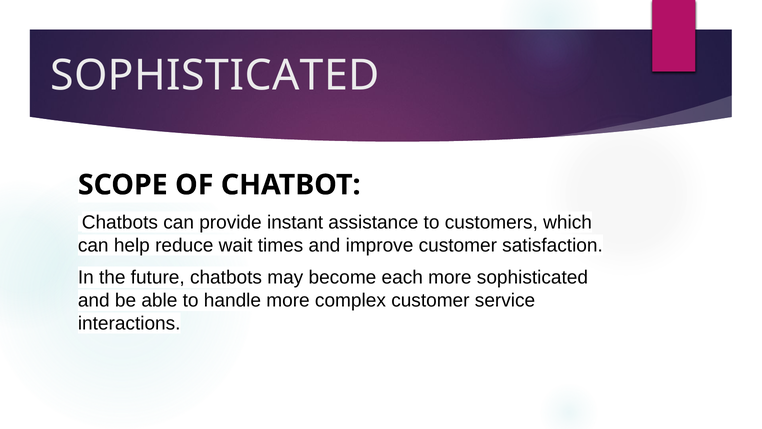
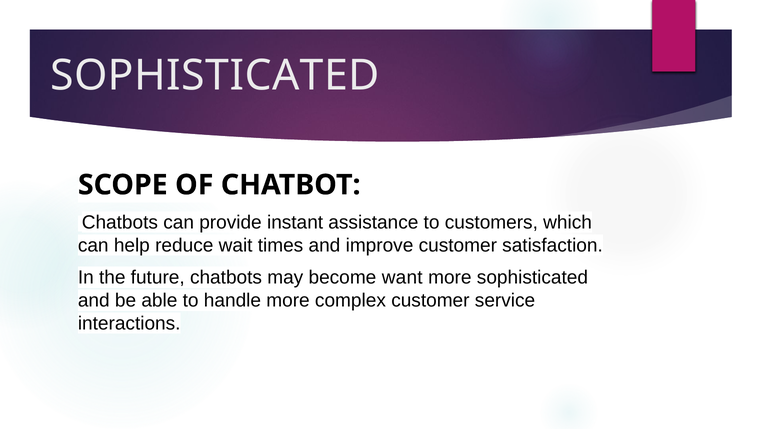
each: each -> want (402, 277)
